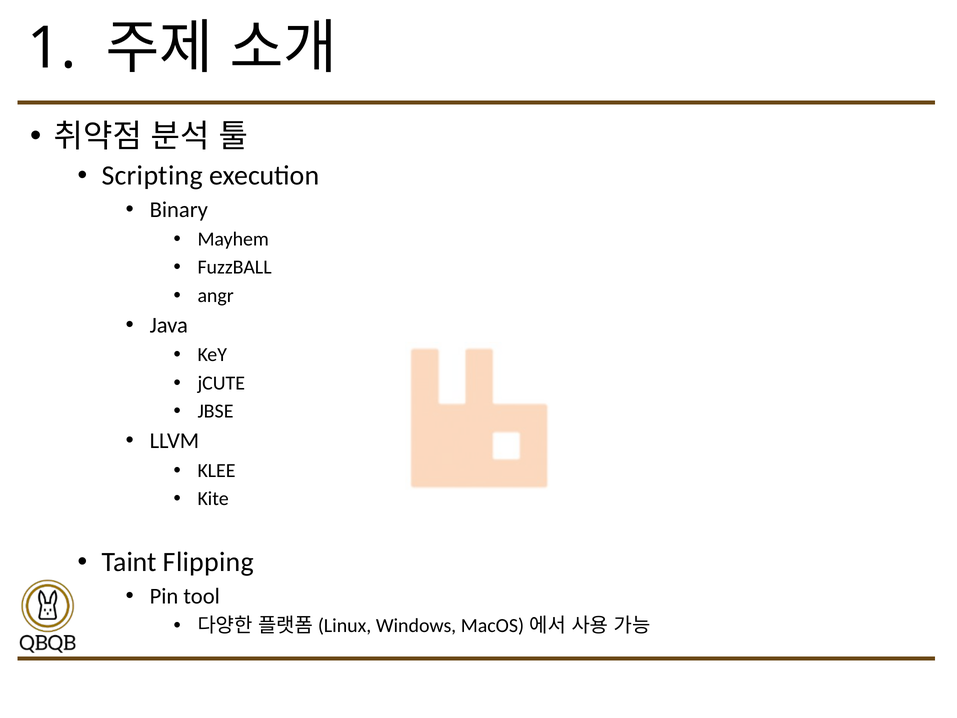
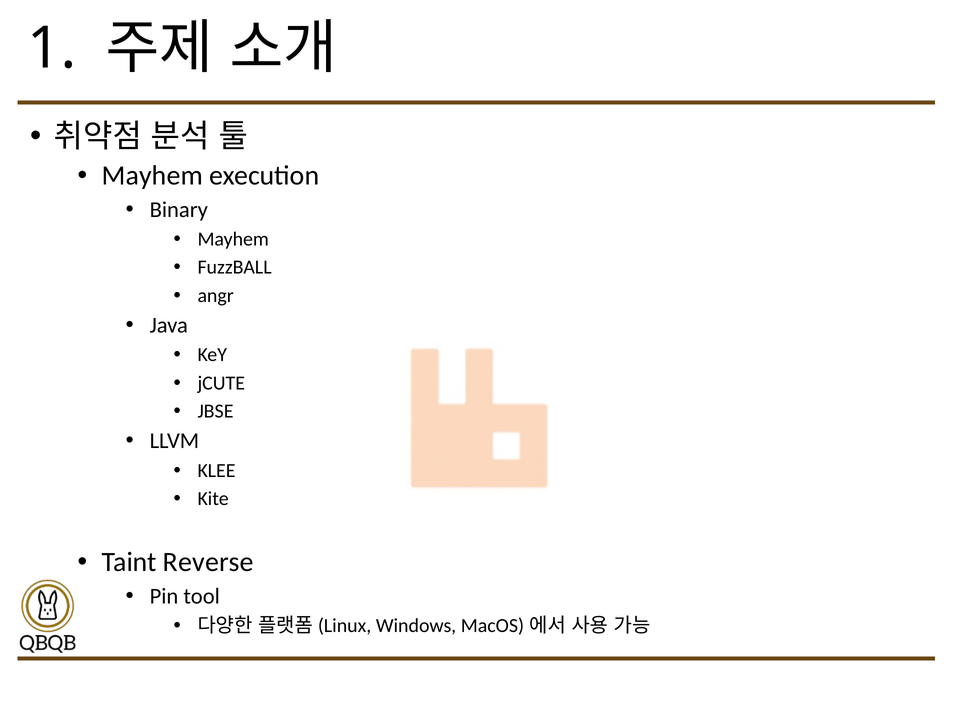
Scripting: Scripting -> Mayhem (152, 176)
Flipping: Flipping -> Reverse (208, 562)
